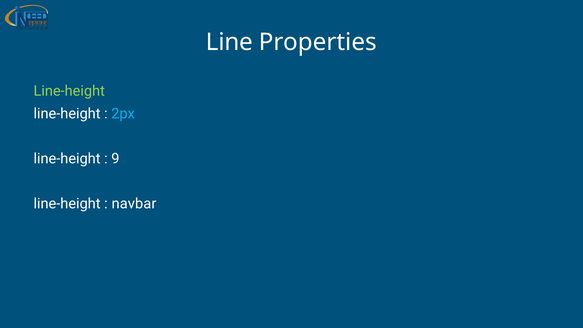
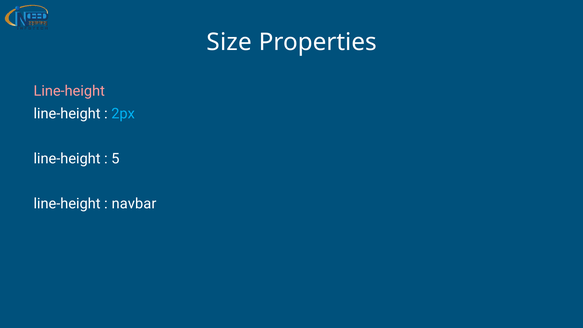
Line: Line -> Size (229, 42)
Line-height colour: light green -> pink (69, 91)
9: 9 -> 5 (115, 159)
